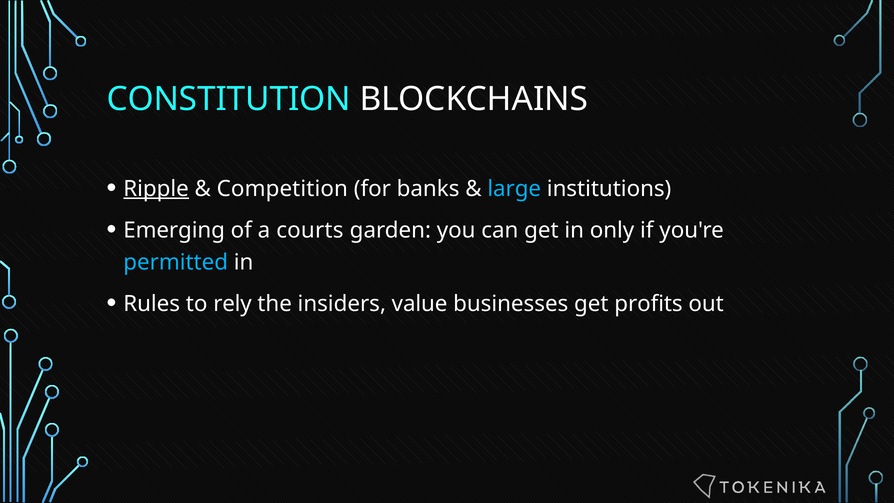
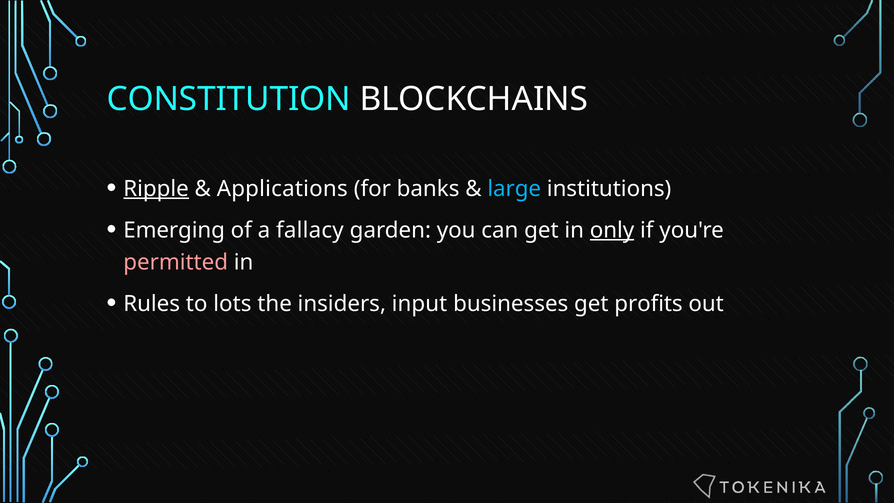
Competition: Competition -> Applications (282, 189)
courts: courts -> fallacy (310, 230)
only underline: none -> present (612, 230)
permitted colour: light blue -> pink (176, 262)
rely: rely -> lots (232, 304)
value: value -> input (420, 304)
